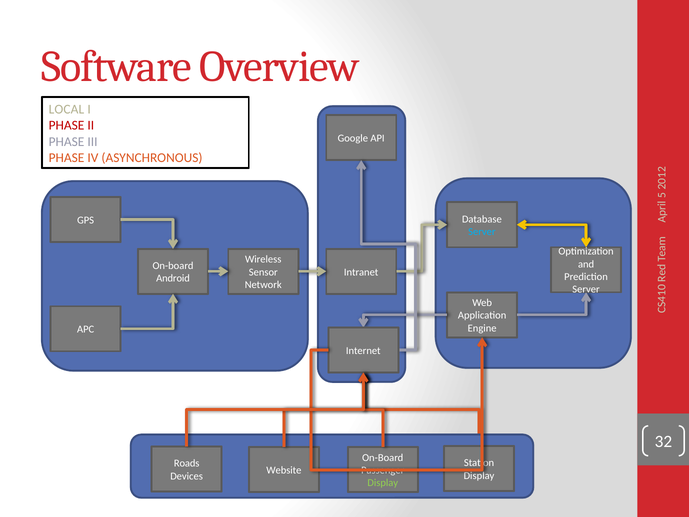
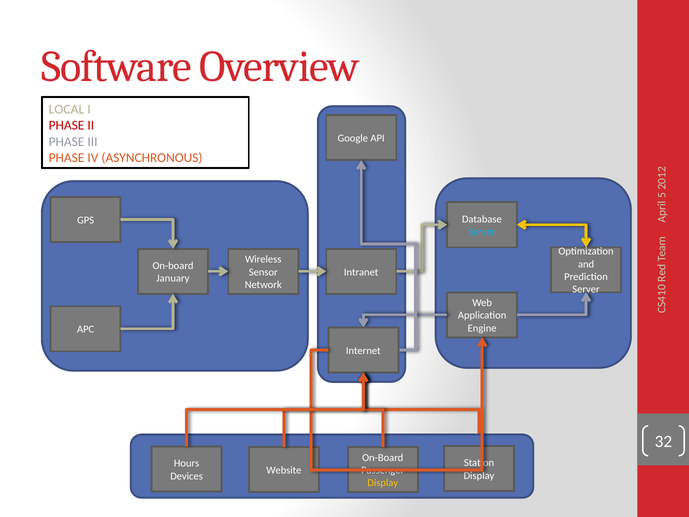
Android: Android -> January (173, 278)
Roads: Roads -> Hours (187, 463)
Display colour: light green -> yellow (383, 483)
